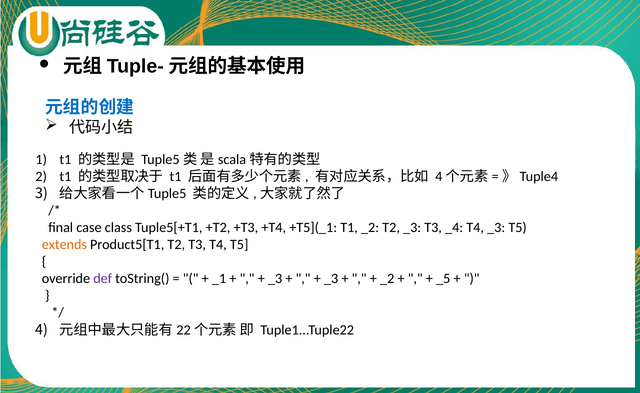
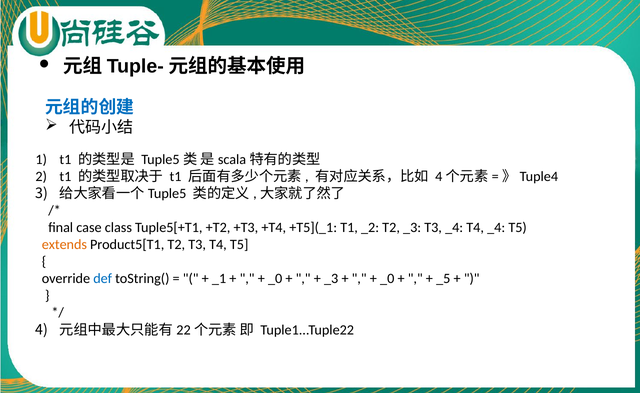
T4 _3: _3 -> _4 (496, 228)
def colour: purple -> blue (103, 279)
_3: _3 -> _0 (275, 279)
_2: _2 -> _0 (387, 279)
